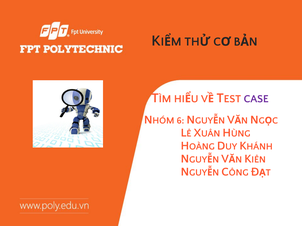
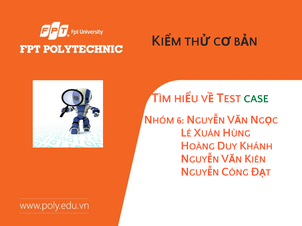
CASE colour: purple -> green (256, 99)
